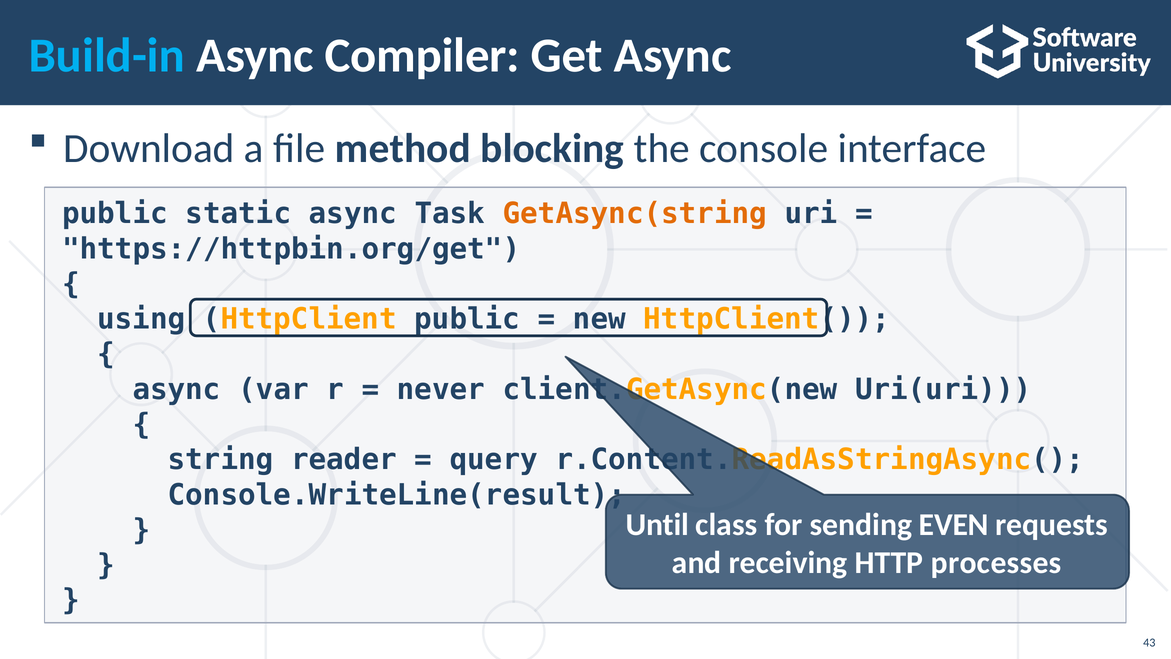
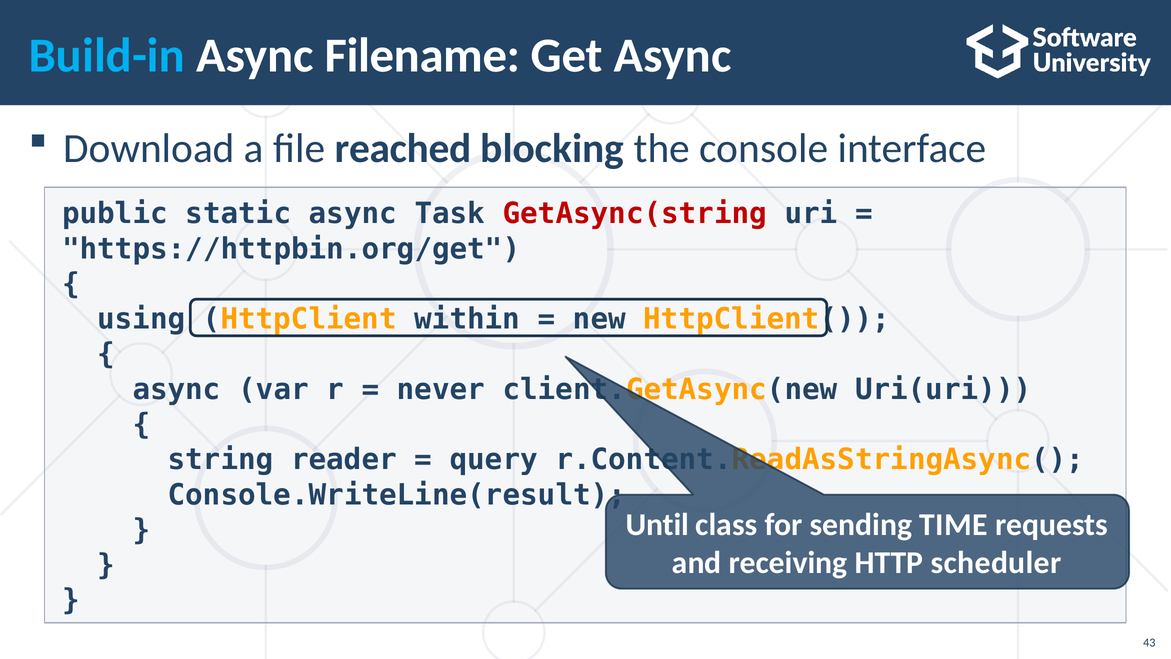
Compiler: Compiler -> Filename (422, 55)
method: method -> reached (403, 149)
GetAsync(string colour: orange -> red (635, 214)
HttpClient public: public -> within (467, 319)
EVEN: EVEN -> TIME (953, 525)
processes: processes -> scheduler (996, 563)
